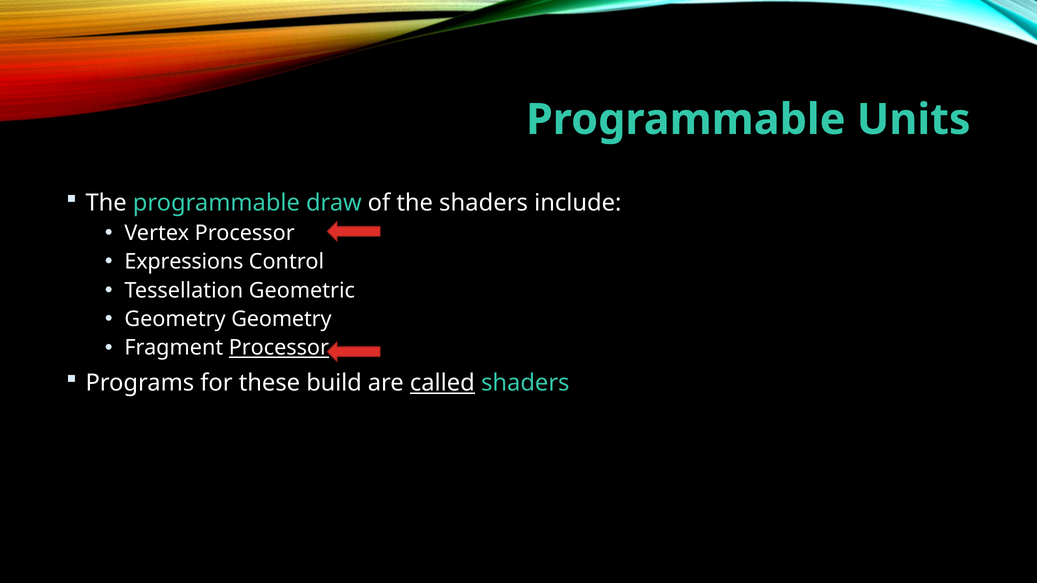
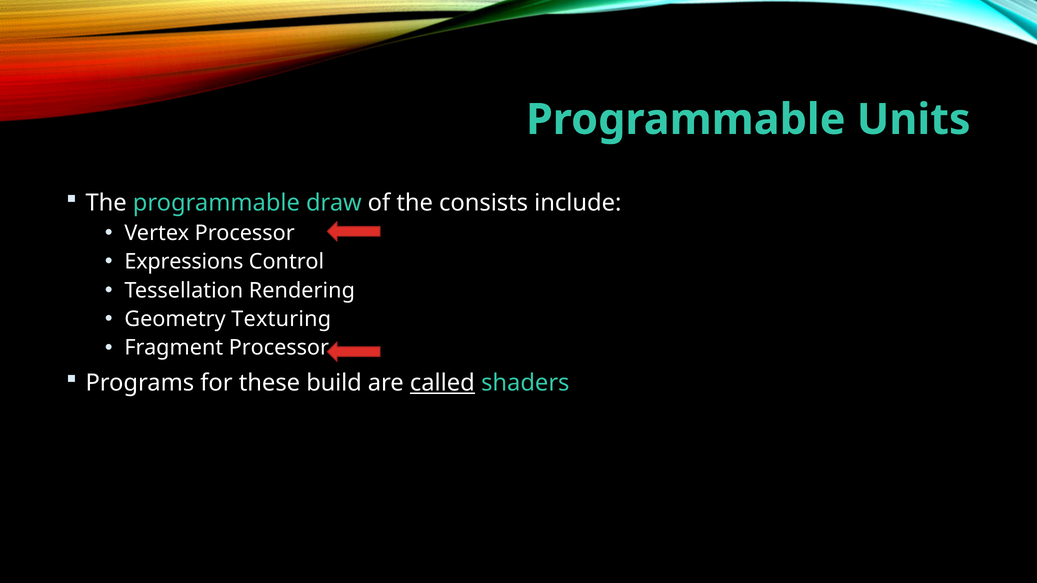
the shaders: shaders -> consists (484, 203)
Geometric: Geometric -> Rendering (302, 291)
Geometry Geometry: Geometry -> Texturing (281, 319)
Processor underline: present -> none (279, 348)
